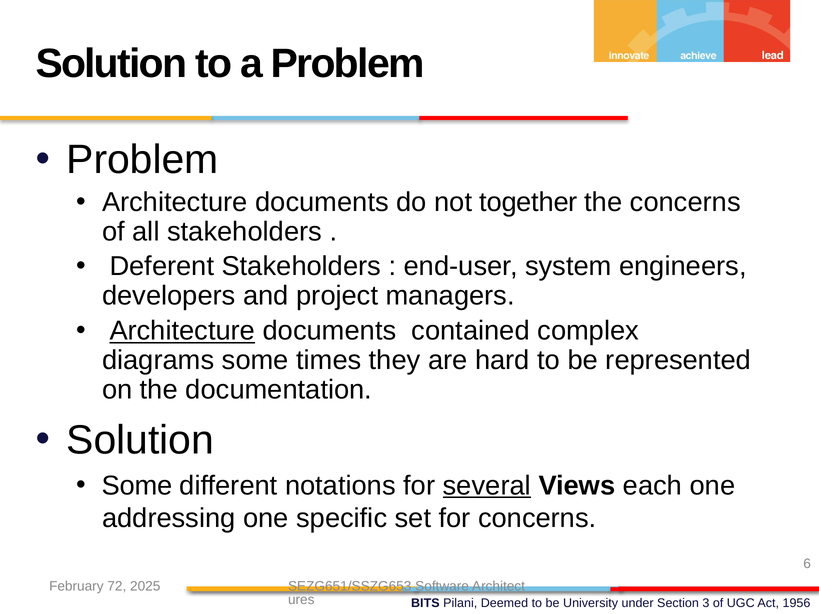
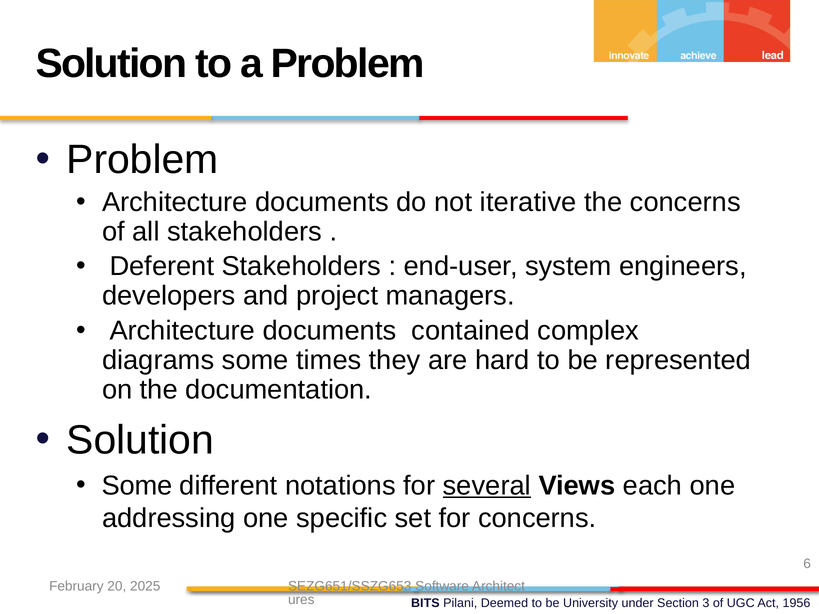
together: together -> iterative (528, 202)
Architecture underline: present -> none (182, 331)
72: 72 -> 20 (117, 587)
